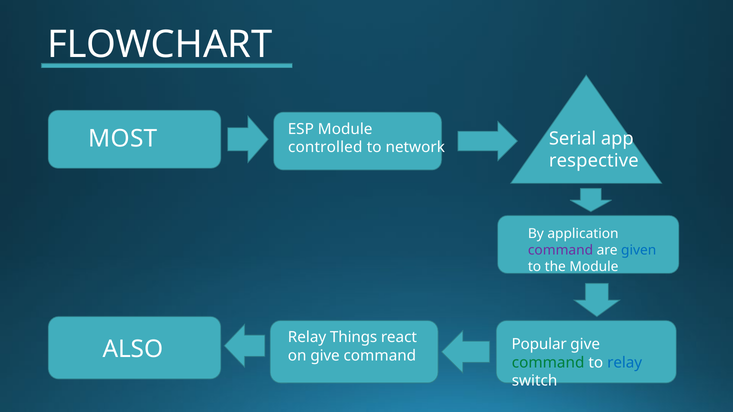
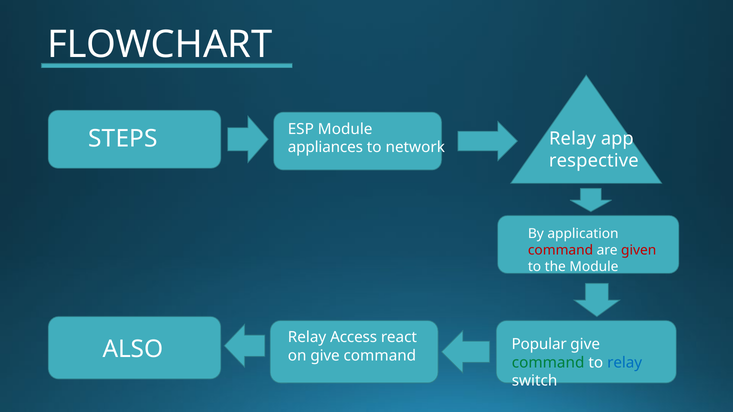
MOST: MOST -> STEPS (123, 139)
controlled: controlled -> appliances (325, 147)
network Serial: Serial -> Relay (572, 139)
command colour: purple -> red (561, 250)
given colour: blue -> red (639, 250)
Things: Things -> Access (354, 338)
